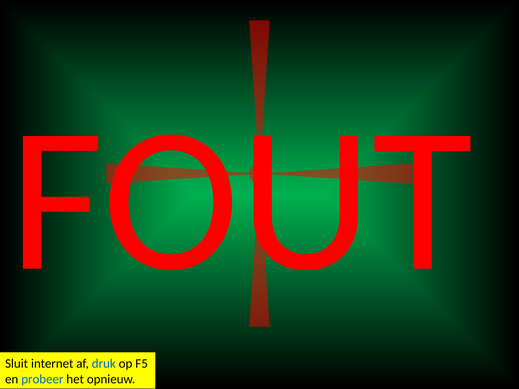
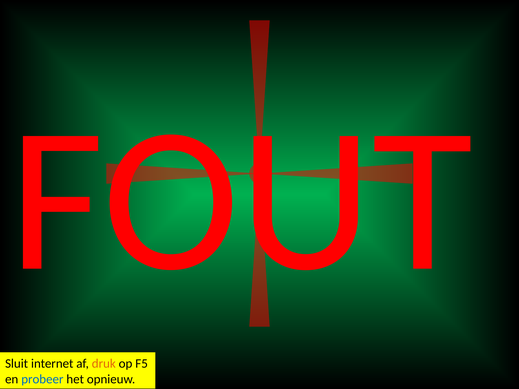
druk colour: blue -> orange (104, 364)
